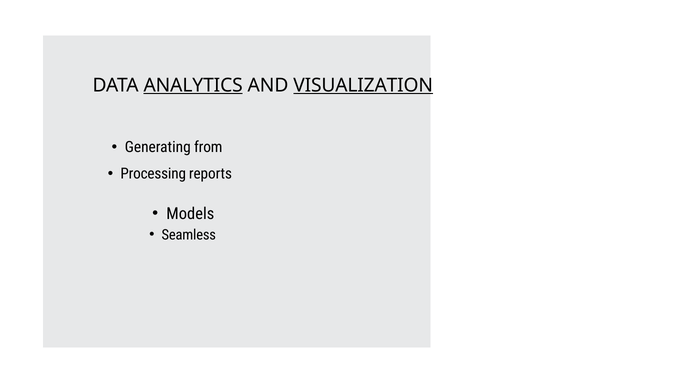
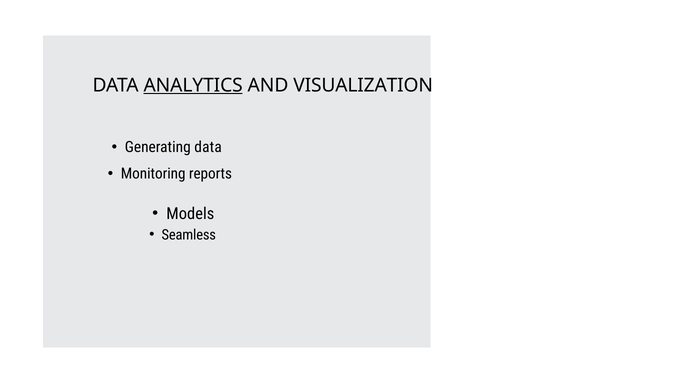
VISUALIZATION underline: present -> none (363, 85)
Generating from: from -> data (208, 147)
Processing: Processing -> Monitoring (153, 174)
